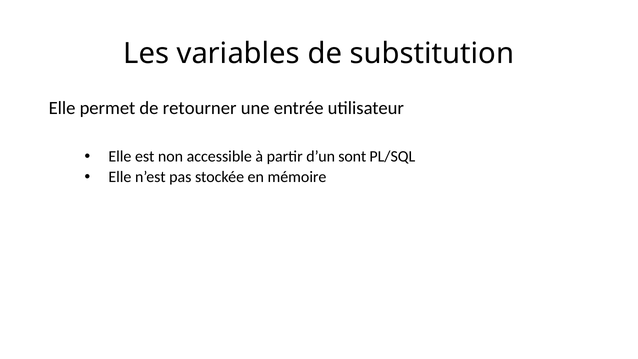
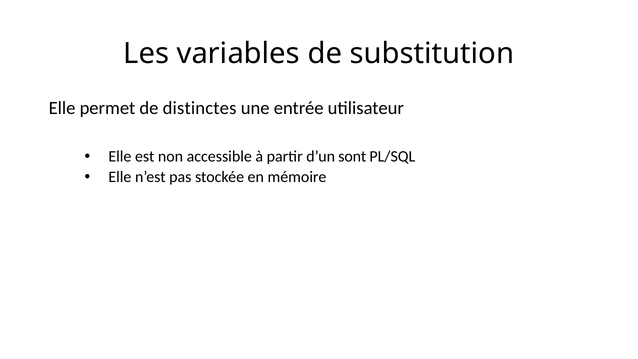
retourner: retourner -> distinctes (200, 108)
